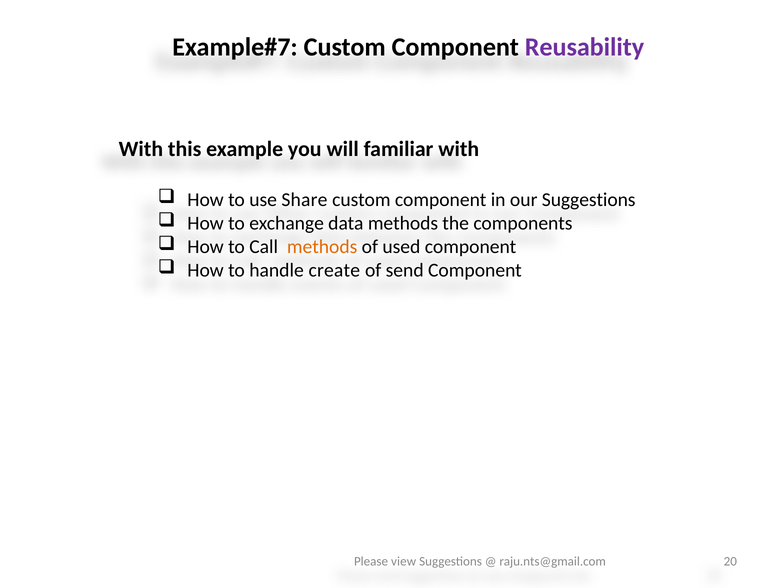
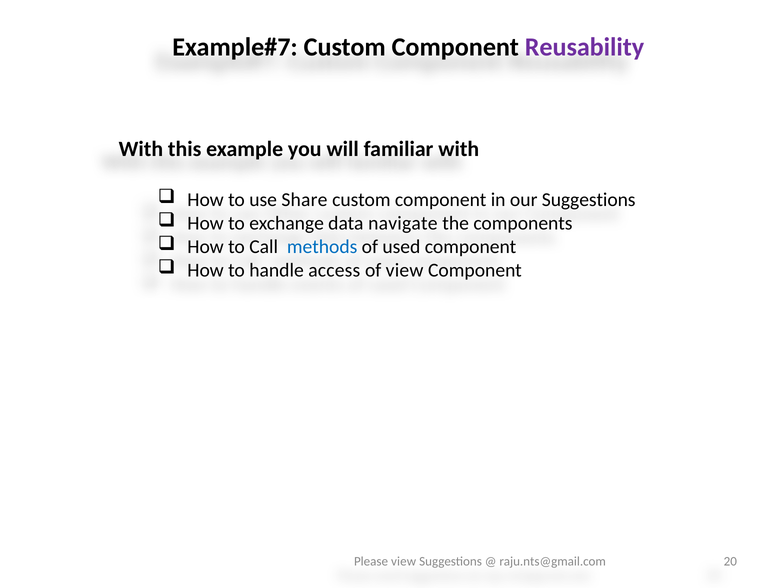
data methods: methods -> navigate (403, 223)
methods colour: orange -> blue (322, 247)
create: create -> access (334, 270)
of send: send -> view (405, 270)
